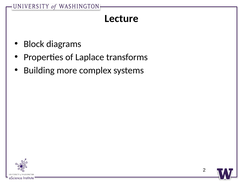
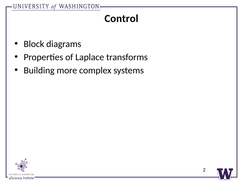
Lecture: Lecture -> Control (121, 19)
